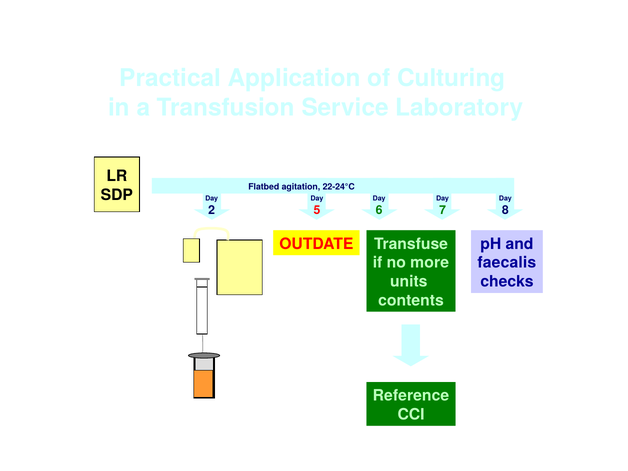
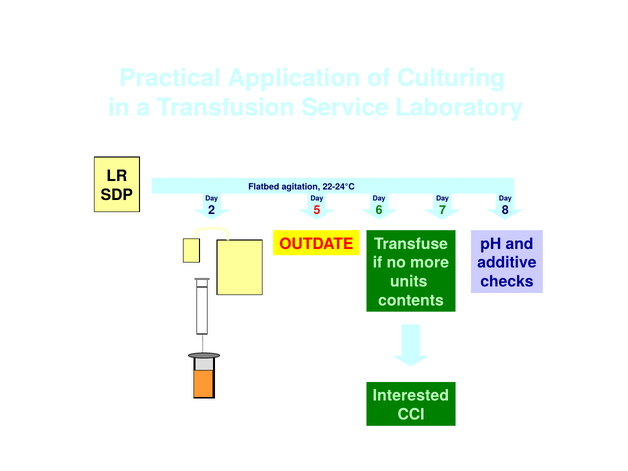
faecalis: faecalis -> additive (507, 263)
Reference: Reference -> Interested (411, 396)
